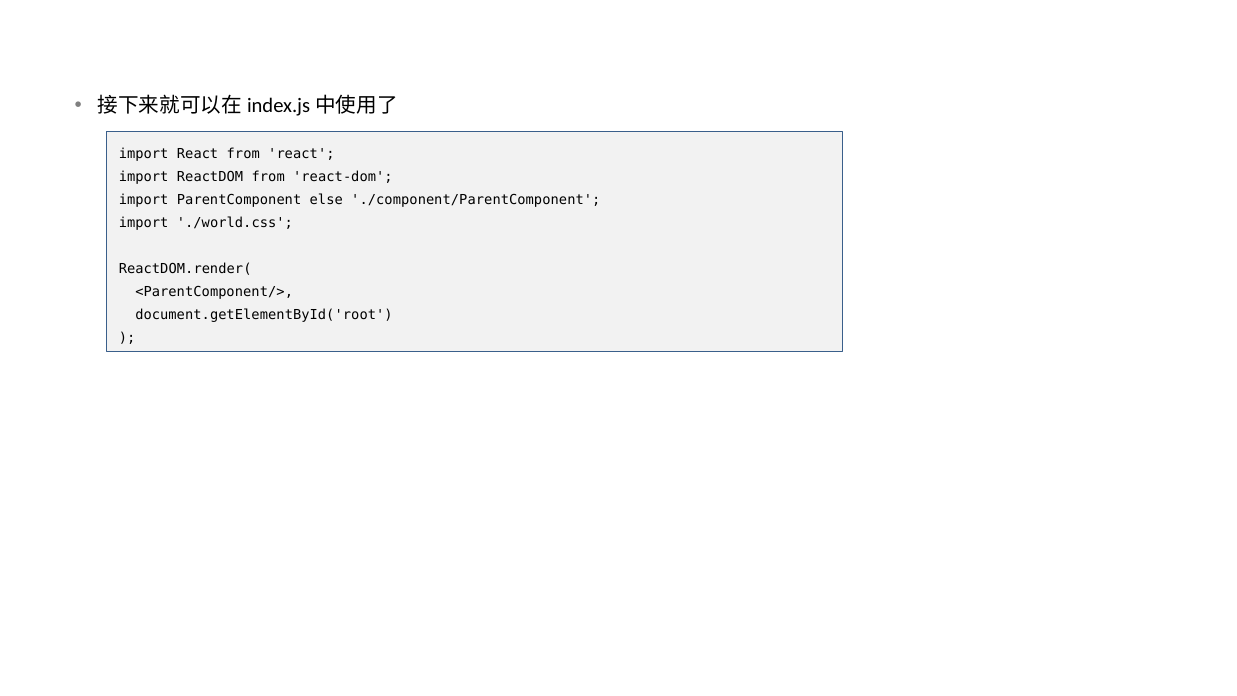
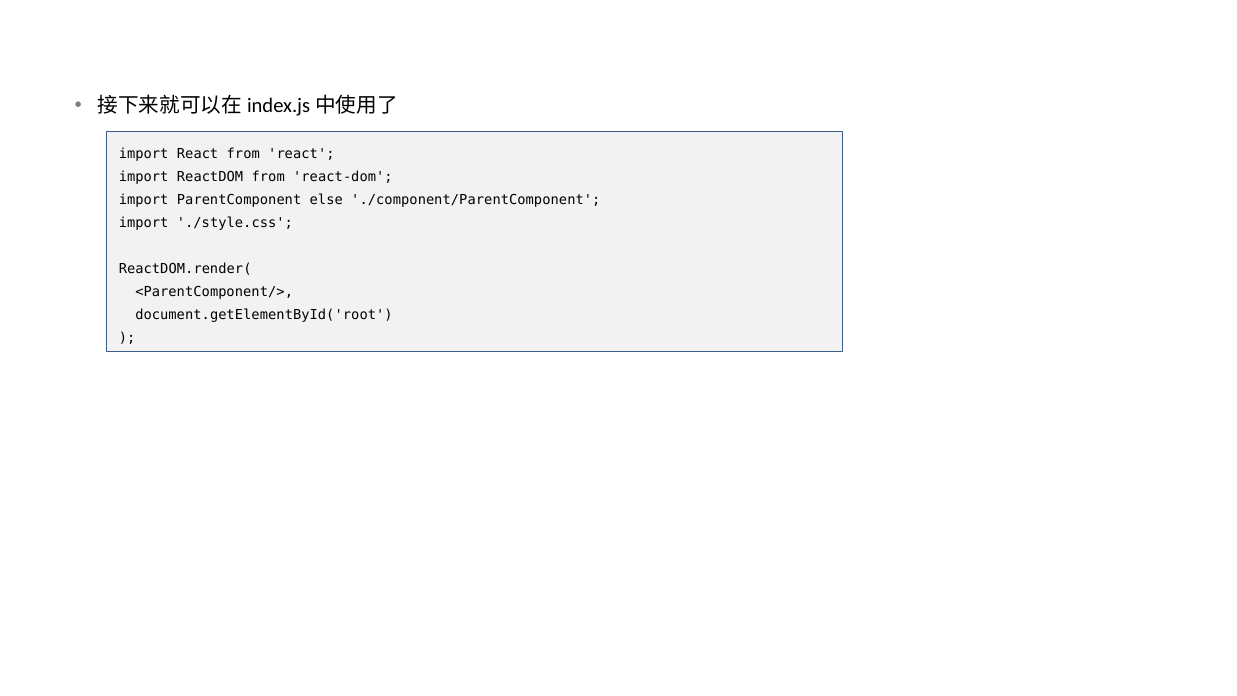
./world.css: ./world.css -> ./style.css (235, 223)
